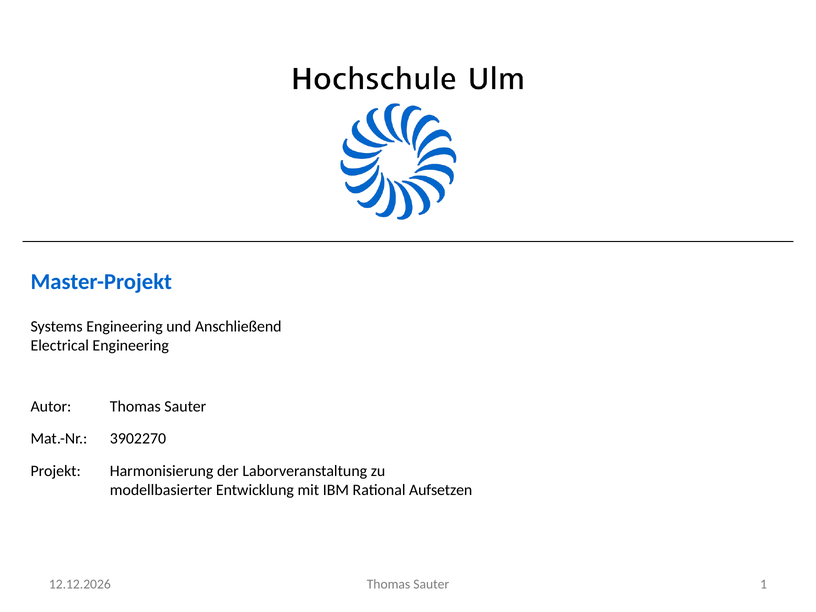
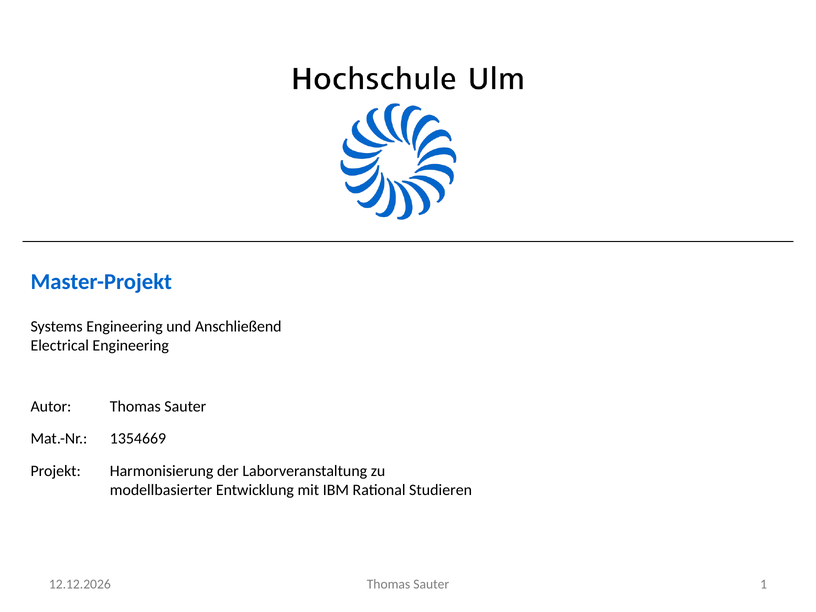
3902270: 3902270 -> 1354669 (138, 439)
Aufsetzen: Aufsetzen -> Studieren (441, 490)
